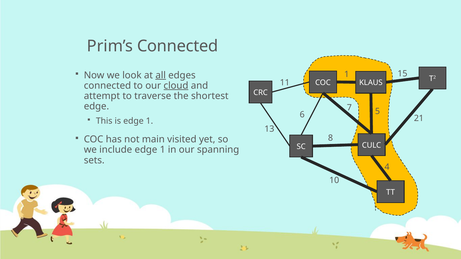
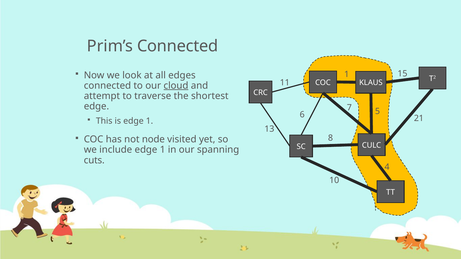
all underline: present -> none (161, 75)
main: main -> node (153, 140)
sets: sets -> cuts (94, 160)
